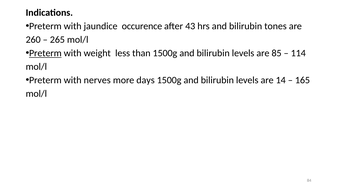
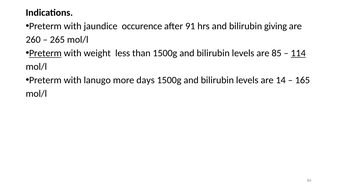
43: 43 -> 91 (190, 26)
tones: tones -> giving (276, 26)
114 underline: none -> present (298, 53)
nerves: nerves -> lanugo (97, 80)
